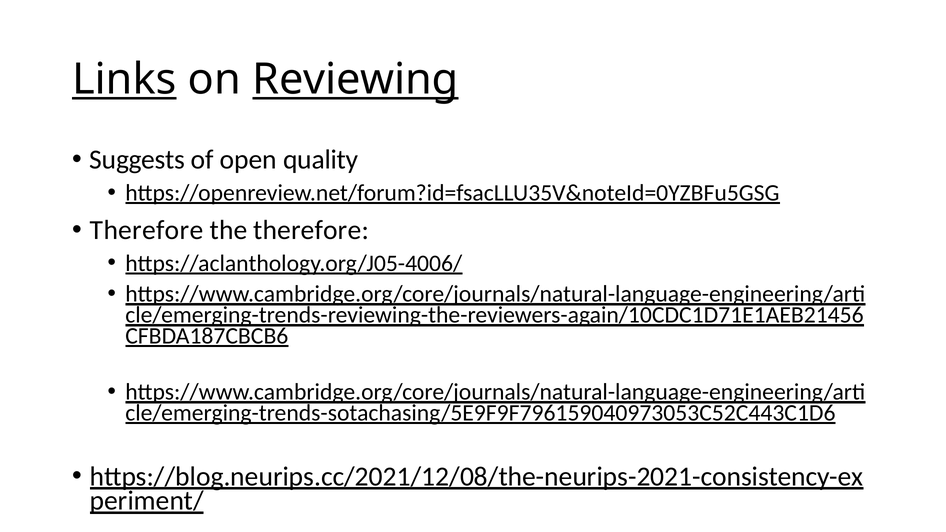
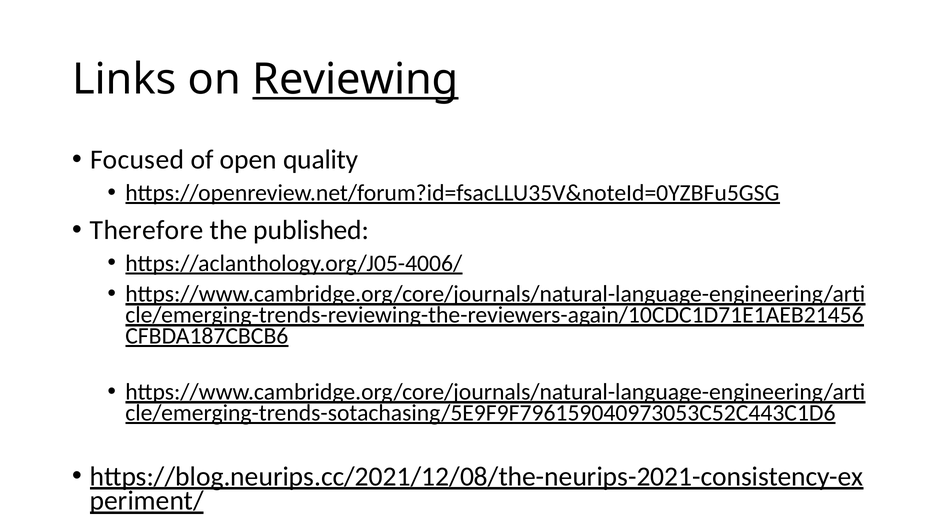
Links underline: present -> none (124, 79)
Suggests: Suggests -> Focused (137, 160)
the therefore: therefore -> published (311, 230)
